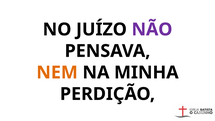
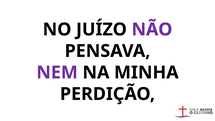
NEM colour: orange -> purple (57, 72)
